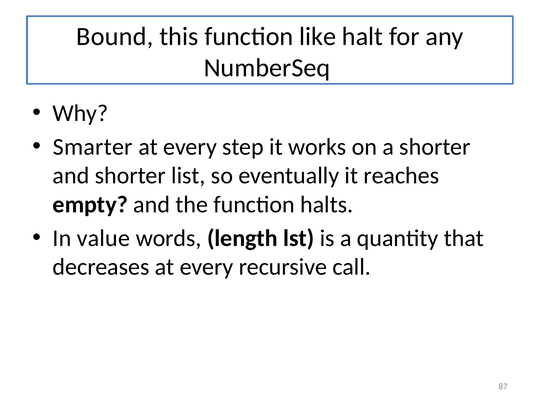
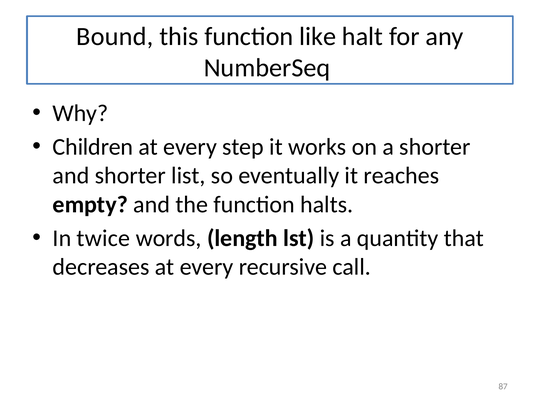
Smarter: Smarter -> Children (93, 147)
value: value -> twice (103, 238)
